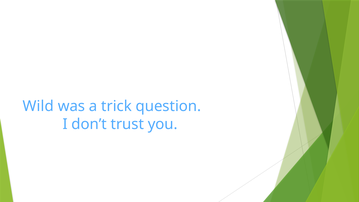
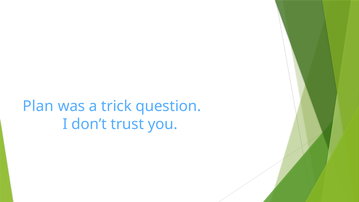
Wild: Wild -> Plan (38, 106)
